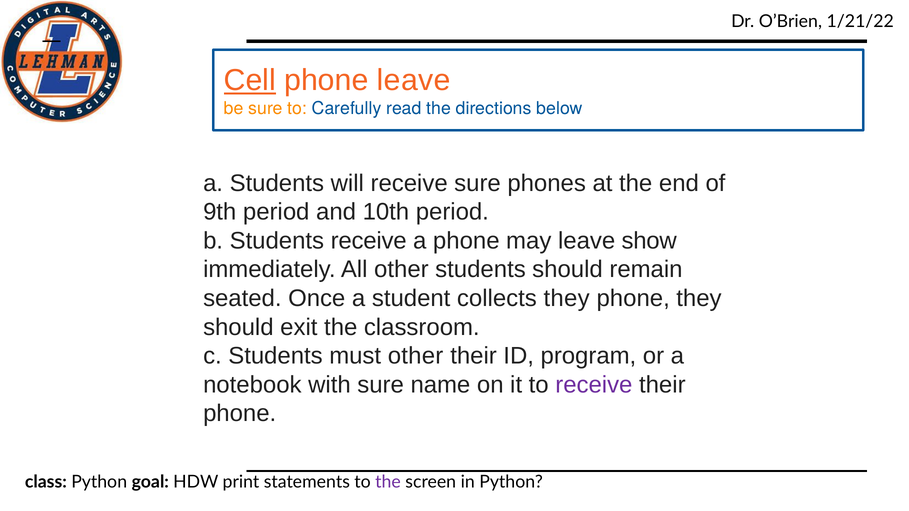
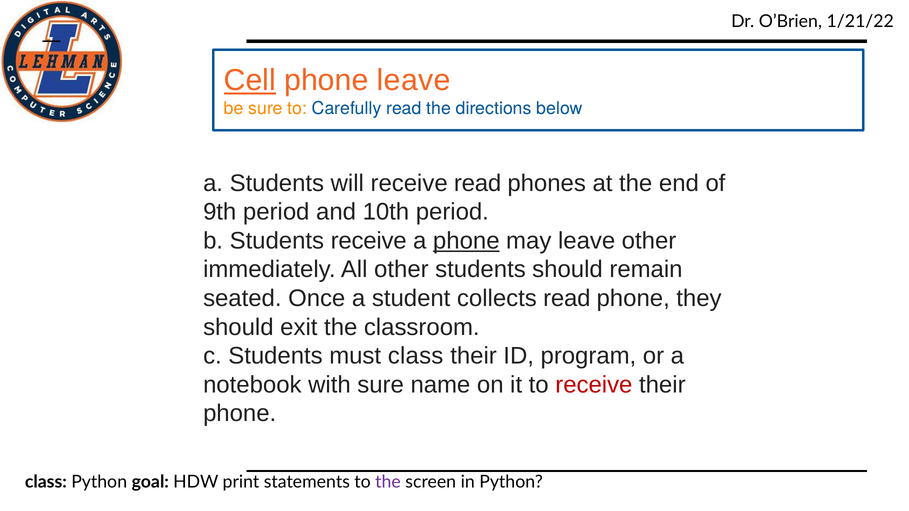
receive sure: sure -> read (478, 183)
phone underline: none -> present (466, 241)
leave show: show -> other (649, 241)
collects they: they -> read (567, 299)
must other: other -> class (416, 356)
receive colour: purple -> red (594, 385)
